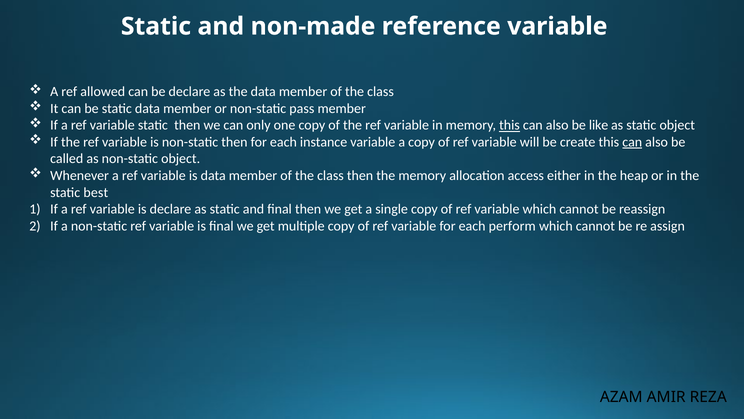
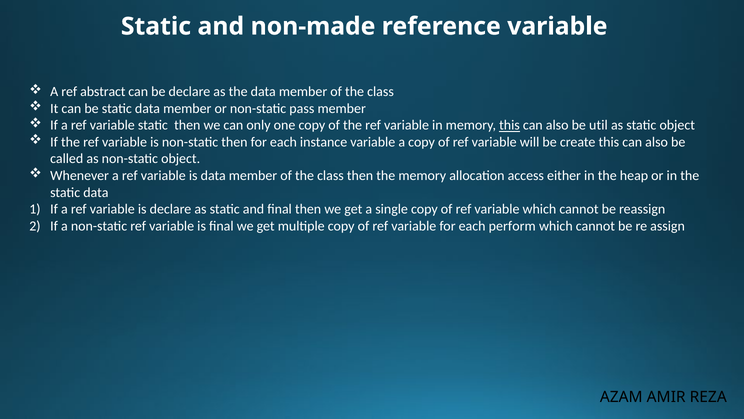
allowed: allowed -> abstract (103, 92)
like: like -> util (598, 125)
can underline: present -> none (632, 142)
best: best -> data (96, 192)
